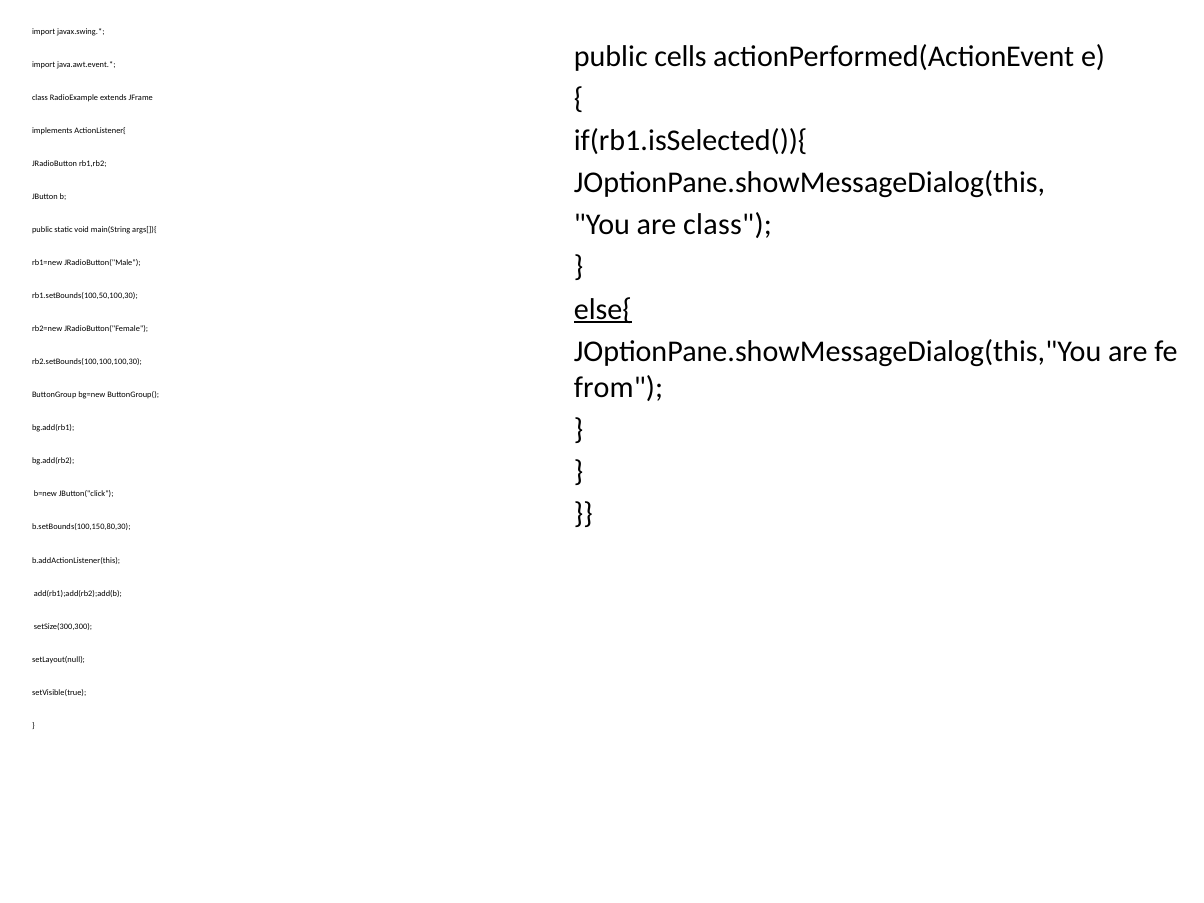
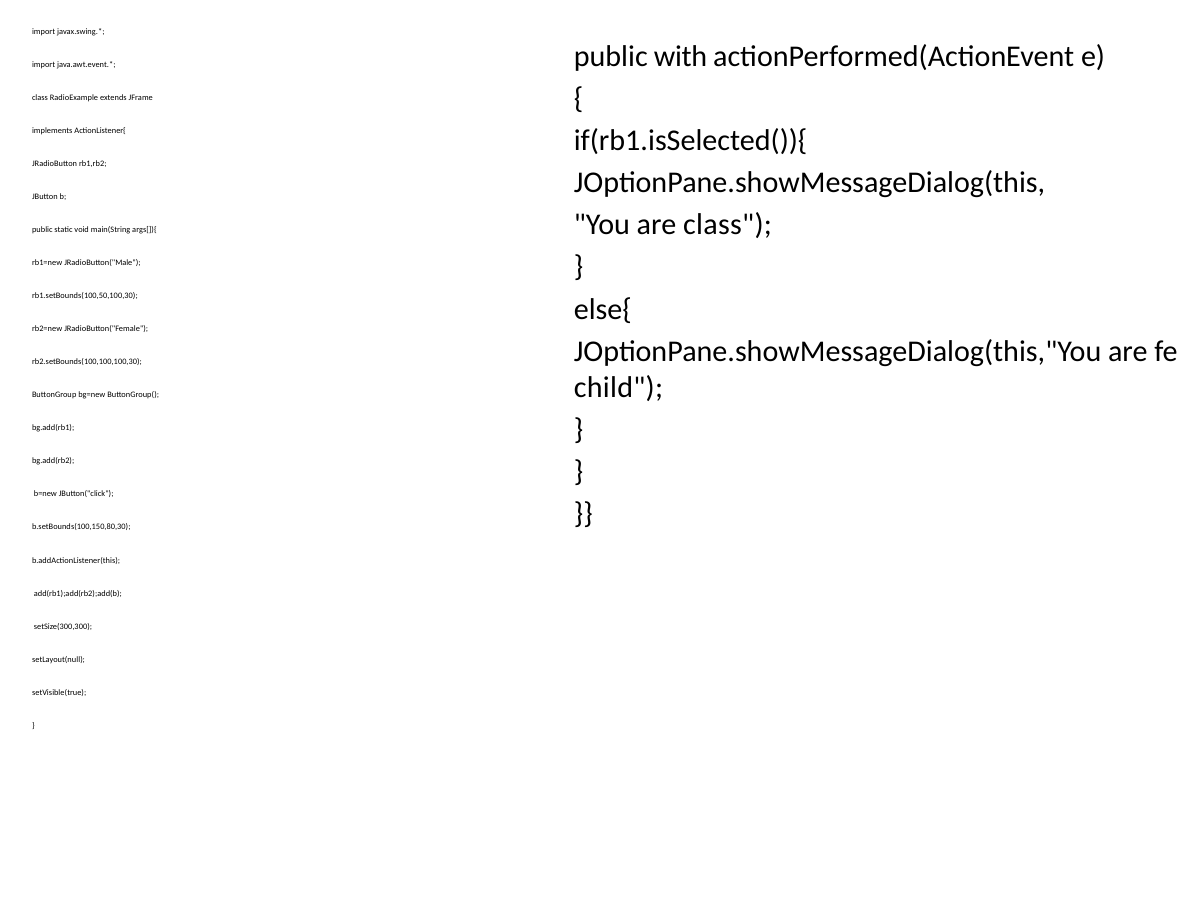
cells: cells -> with (681, 56)
else{ underline: present -> none (603, 309)
from: from -> child (618, 387)
